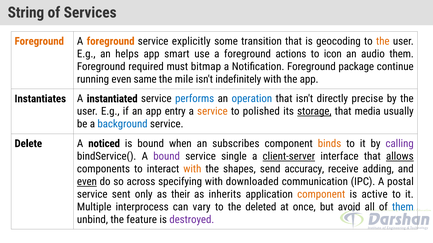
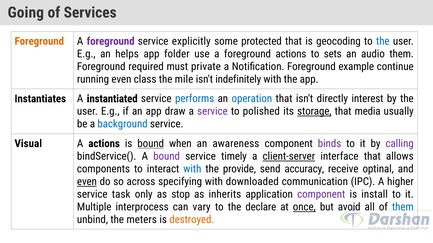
String: String -> Going (26, 13)
foreground colour: orange -> purple (111, 41)
transition: transition -> protected (262, 41)
the colour: orange -> blue (383, 41)
smart: smart -> folder (177, 54)
icon: icon -> sets (333, 54)
bitmap: bitmap -> private (206, 67)
package: package -> example (356, 67)
same: same -> class (145, 79)
precise: precise -> interest (367, 99)
entry: entry -> draw (175, 112)
service colour: orange -> purple (212, 112)
Delete: Delete -> Visual (28, 144)
A noticed: noticed -> actions (104, 144)
bound underline: none -> present (151, 144)
subscribes: subscribes -> awareness (236, 144)
binds colour: orange -> purple (330, 144)
single: single -> timely (234, 157)
allows underline: present -> none (400, 157)
with colour: orange -> blue (192, 169)
shapes: shapes -> provide (239, 169)
adding: adding -> optinal (378, 169)
postal: postal -> higher (400, 182)
sent: sent -> task (121, 195)
their: their -> stop (181, 195)
component colour: orange -> purple (321, 195)
active: active -> install (375, 195)
deleted: deleted -> declare (261, 207)
once underline: none -> present (304, 207)
feature: feature -> meters (142, 220)
destroyed colour: purple -> orange (192, 220)
